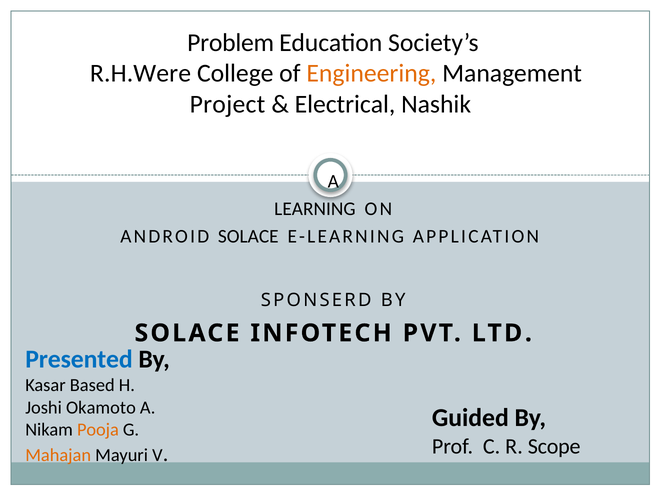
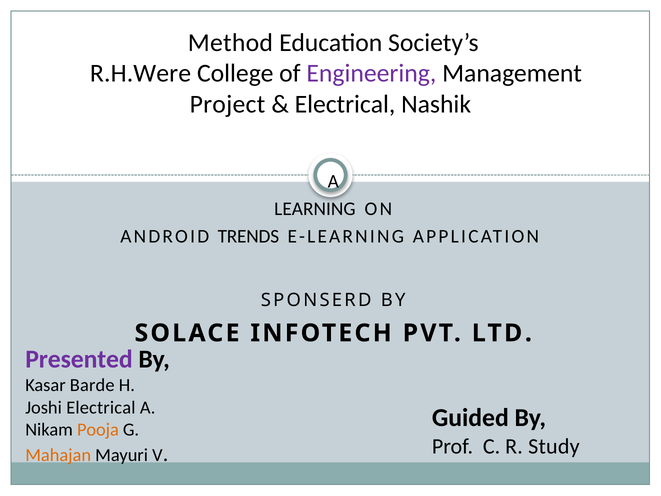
Problem: Problem -> Method (230, 43)
Engineering colour: orange -> purple (371, 73)
ANDROID SOLACE: SOLACE -> TRENDS (248, 236)
Presented colour: blue -> purple (79, 359)
Based: Based -> Barde (92, 385)
Joshi Okamoto: Okamoto -> Electrical (101, 407)
Scope: Scope -> Study (554, 446)
